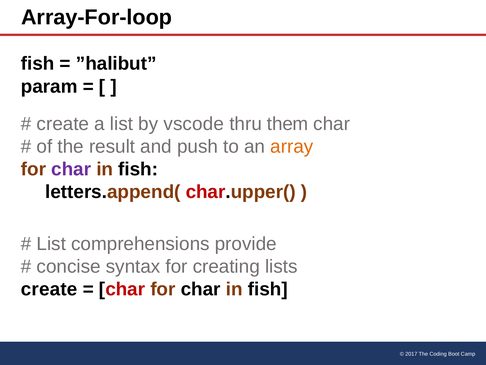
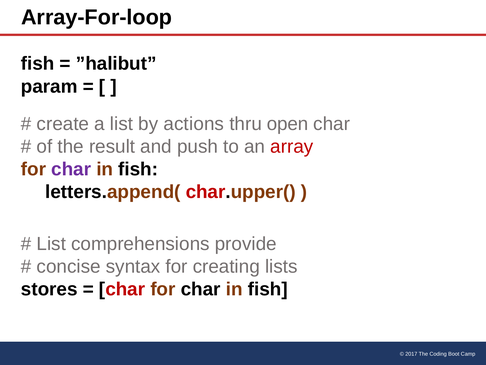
vscode: vscode -> actions (194, 124)
them: them -> open (288, 124)
array colour: orange -> red (292, 146)
create: create -> stores (49, 289)
